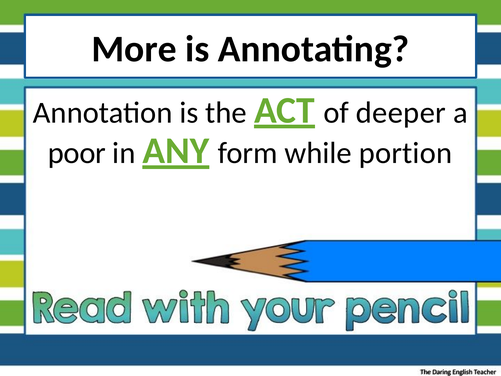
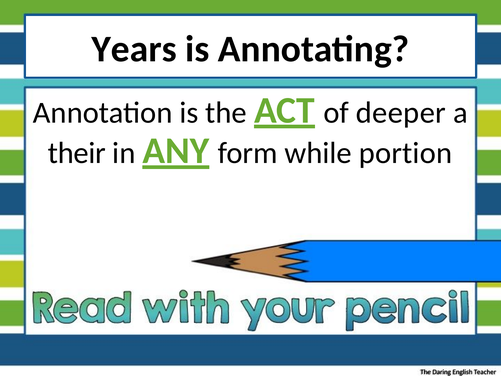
More: More -> Years (134, 49)
poor: poor -> their (77, 153)
